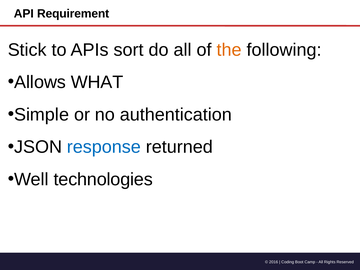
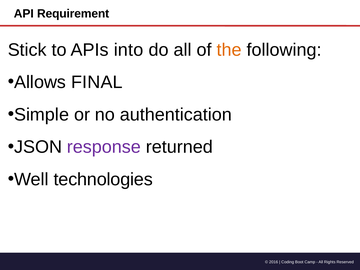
sort: sort -> into (129, 50)
WHAT: WHAT -> FINAL (97, 82)
response colour: blue -> purple (104, 147)
